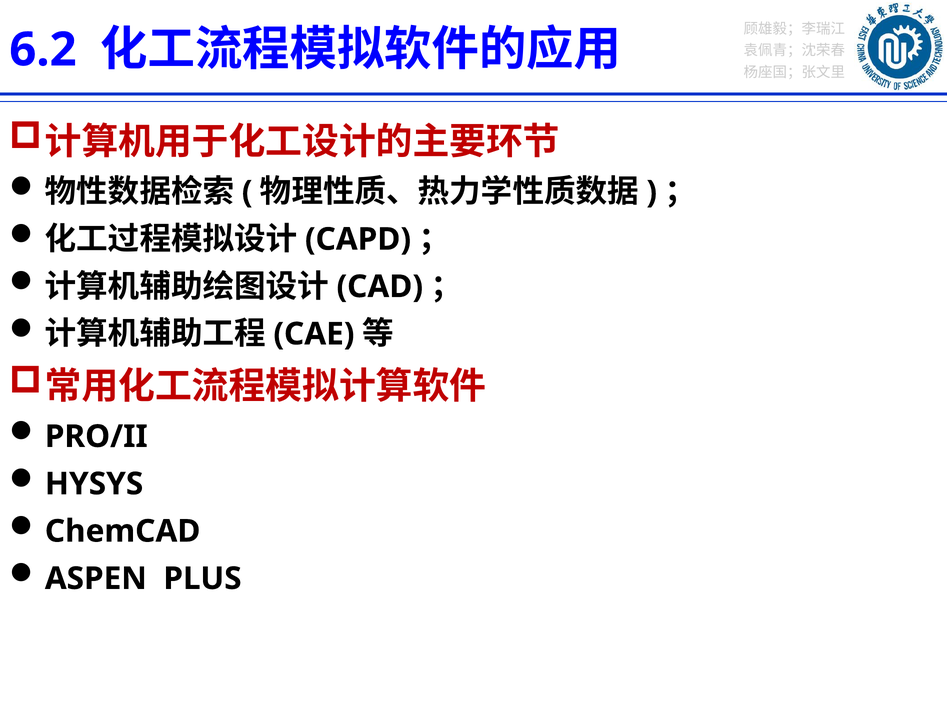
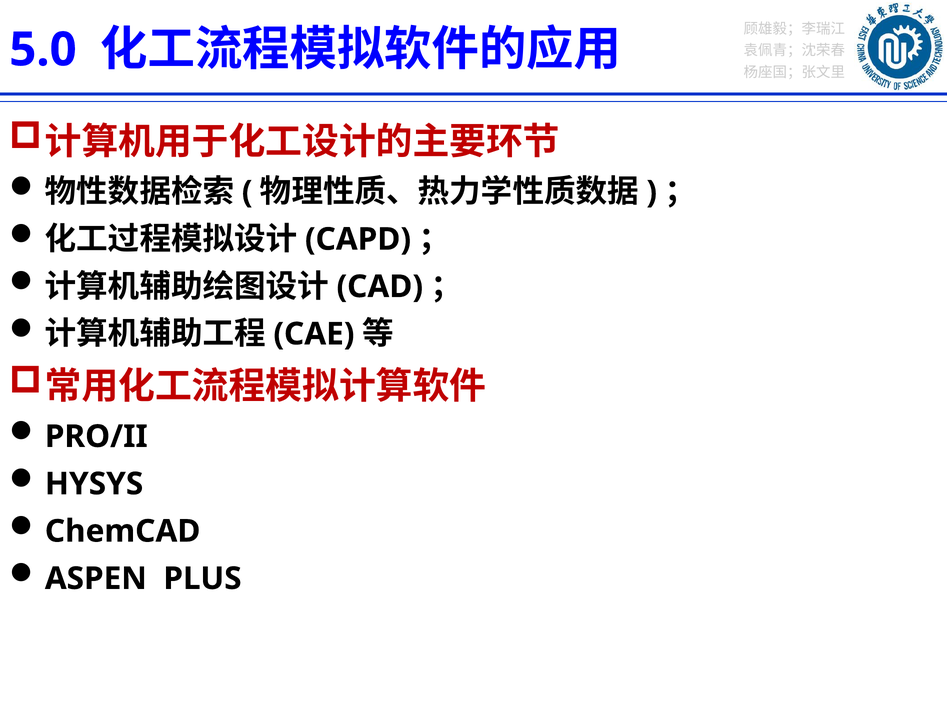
6.2: 6.2 -> 5.0 (43, 50)
